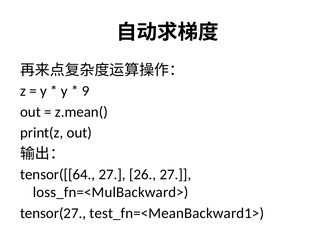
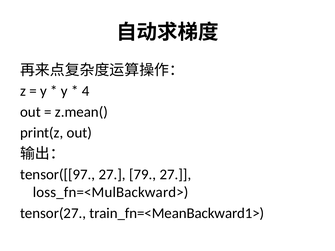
9: 9 -> 4 (86, 91)
tensor([[64: tensor([[64 -> tensor([[97 (58, 175)
26: 26 -> 79 (143, 175)
test_fn=<MeanBackward1>: test_fn=<MeanBackward1> -> train_fn=<MeanBackward1> (177, 213)
